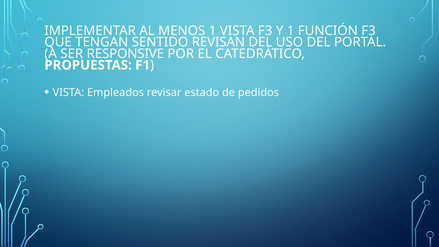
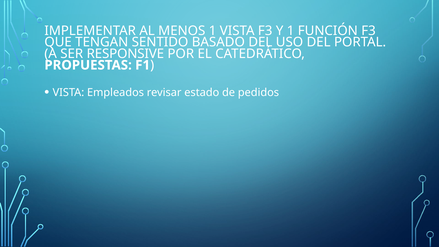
REVISAN: REVISAN -> BASADO (218, 42)
